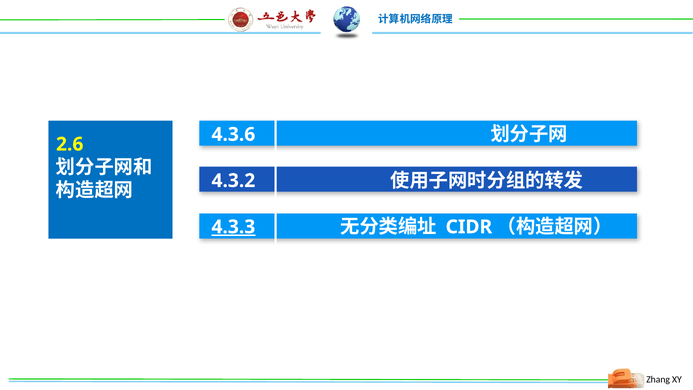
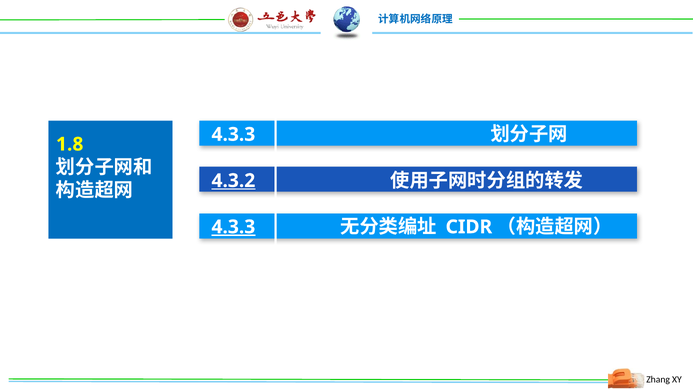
4.3.6: 4.3.6 -> 4.3.3 (233, 134)
2.6: 2.6 -> 1.8 (70, 144)
4.3.2 underline: none -> present (233, 181)
